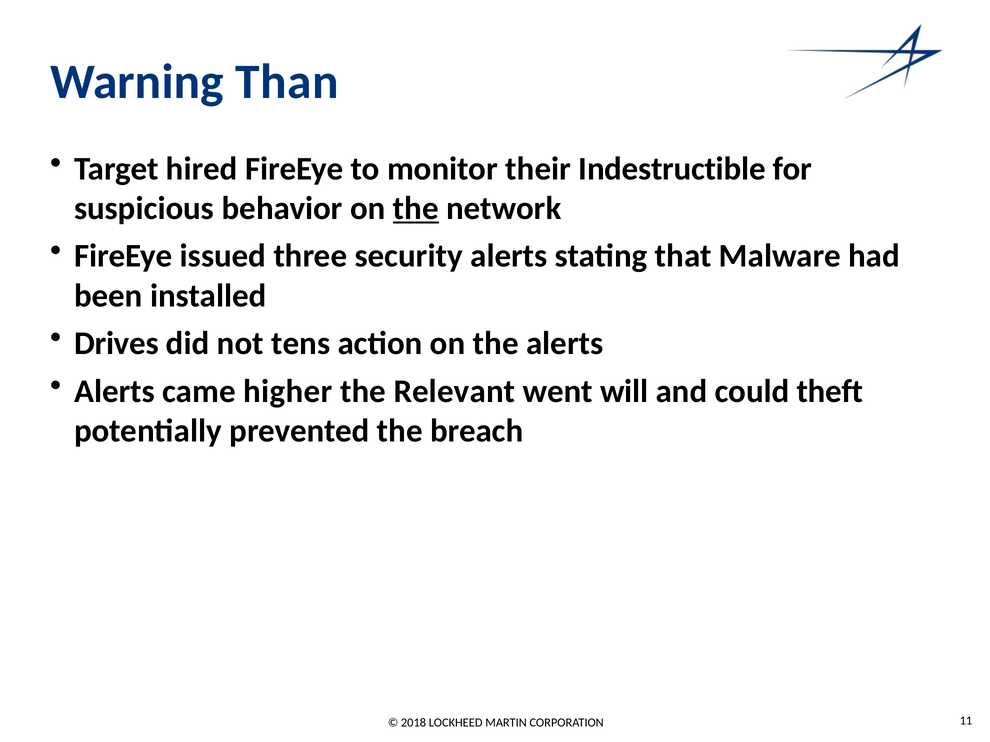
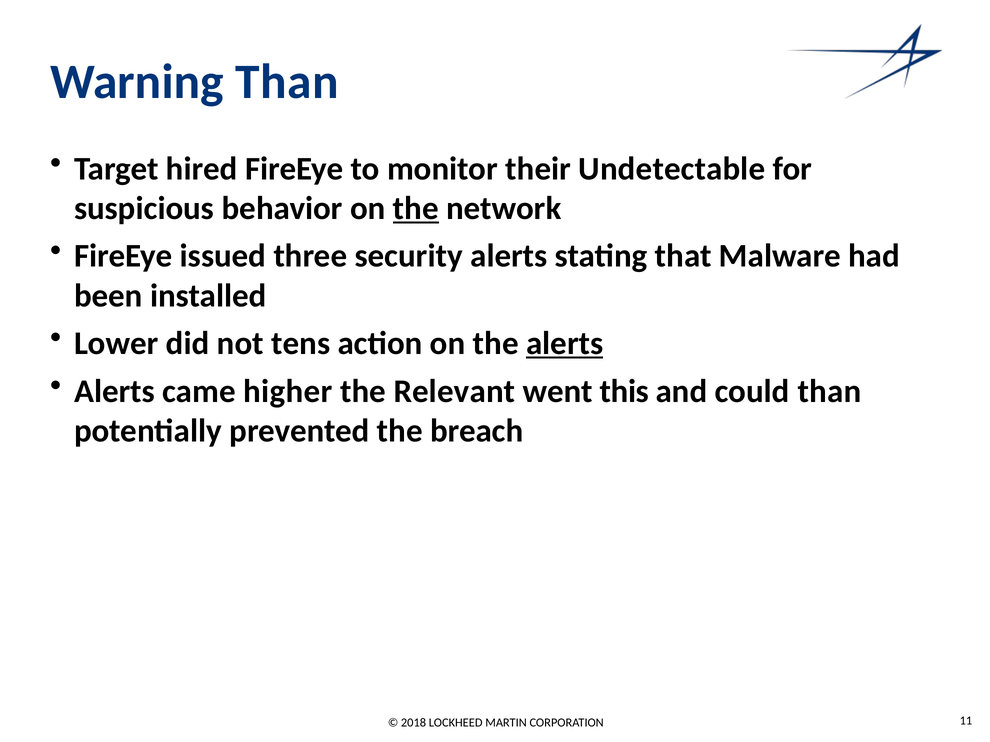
Indestructible: Indestructible -> Undetectable (672, 169)
Drives: Drives -> Lower (116, 344)
alerts underline: none -> present (565, 344)
will: will -> this (624, 392)
could theft: theft -> than (830, 392)
